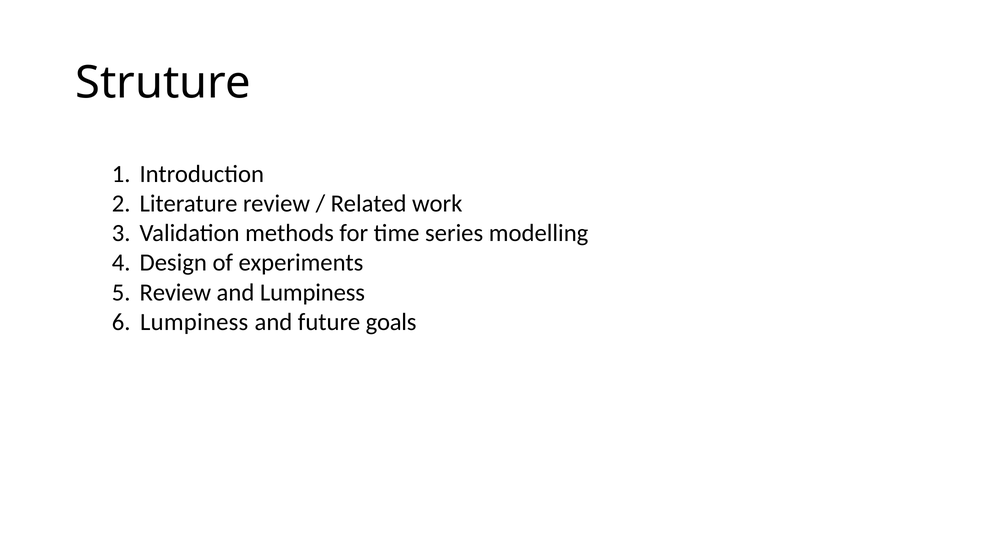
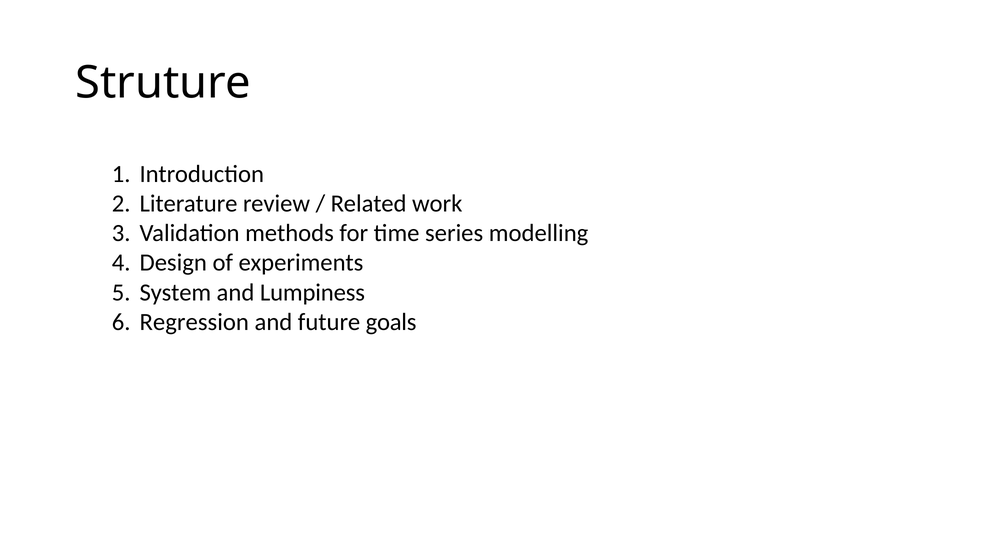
Review: Review -> System (175, 292)
Lumpiness: Lumpiness -> Regression (194, 322)
